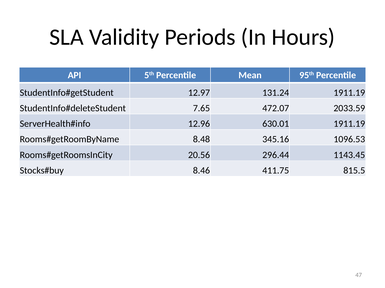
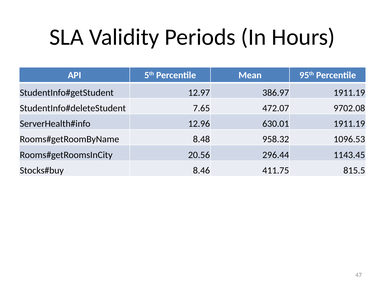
131.24: 131.24 -> 386.97 (276, 93)
2033.59: 2033.59 -> 9702.08 (349, 108)
345.16: 345.16 -> 958.32 (276, 140)
